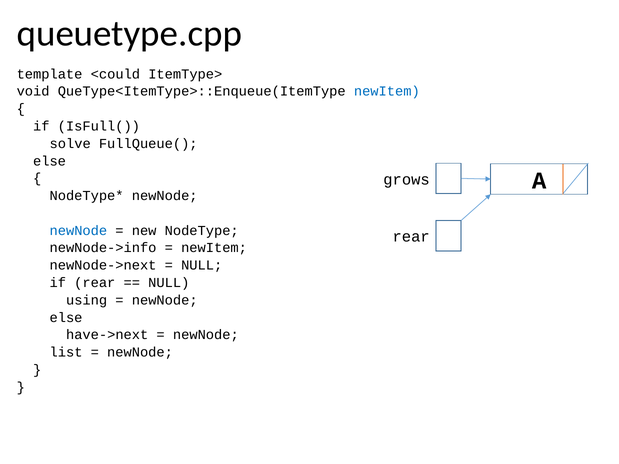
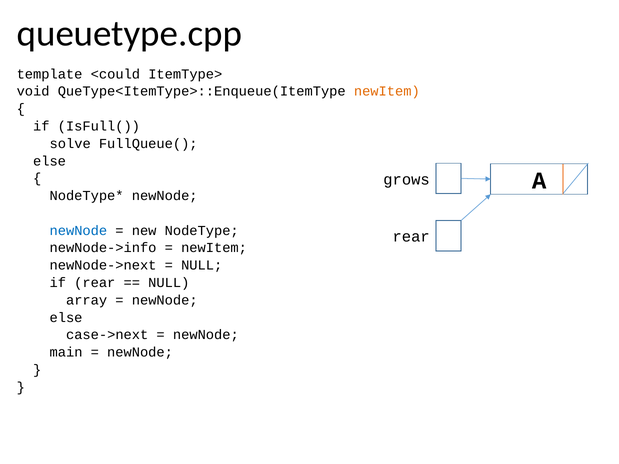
newItem colour: blue -> orange (387, 91)
using: using -> array (87, 300)
have->next: have->next -> case->next (107, 335)
list: list -> main (66, 352)
